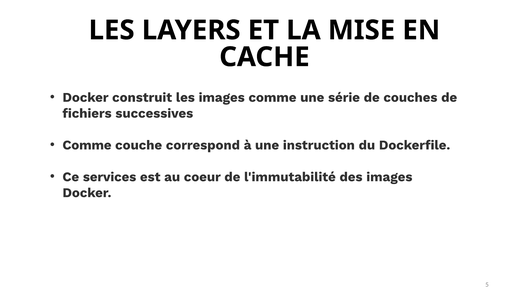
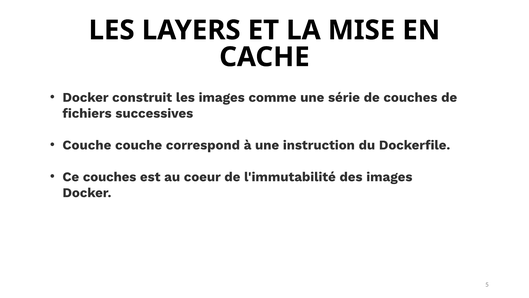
Comme: Comme -> Couche (87, 145)
Ce services: services -> couches (110, 177)
